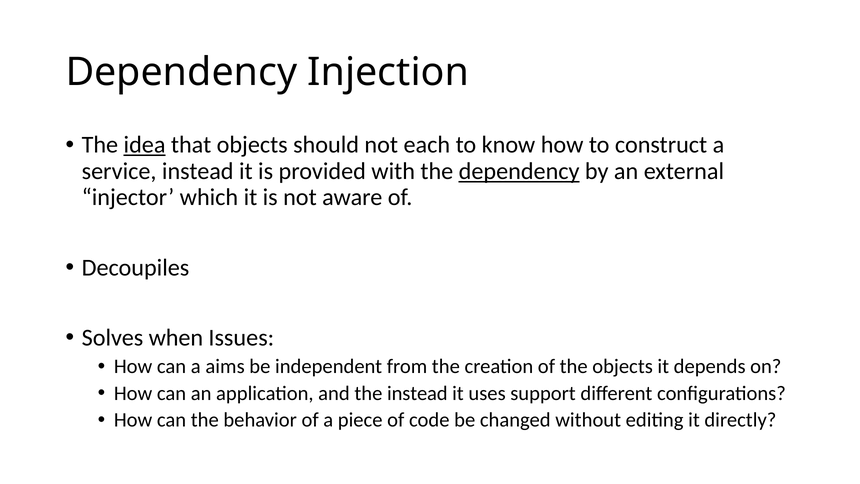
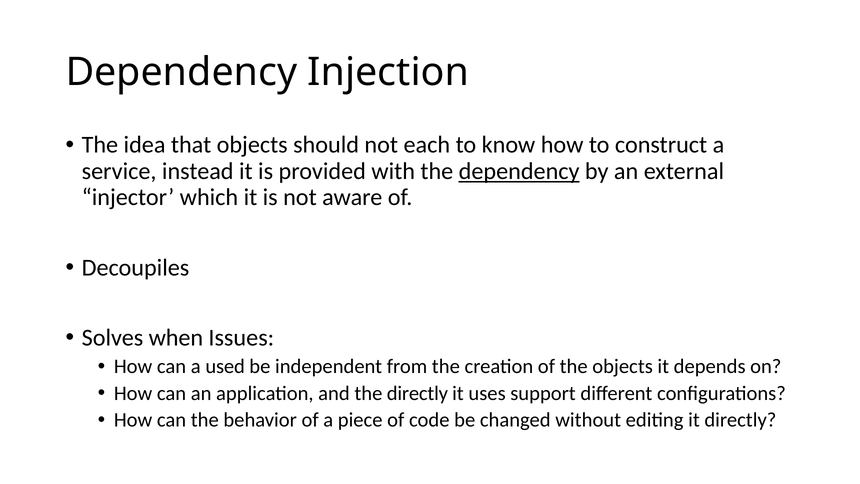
idea underline: present -> none (145, 145)
aims: aims -> used (225, 366)
the instead: instead -> directly (417, 393)
